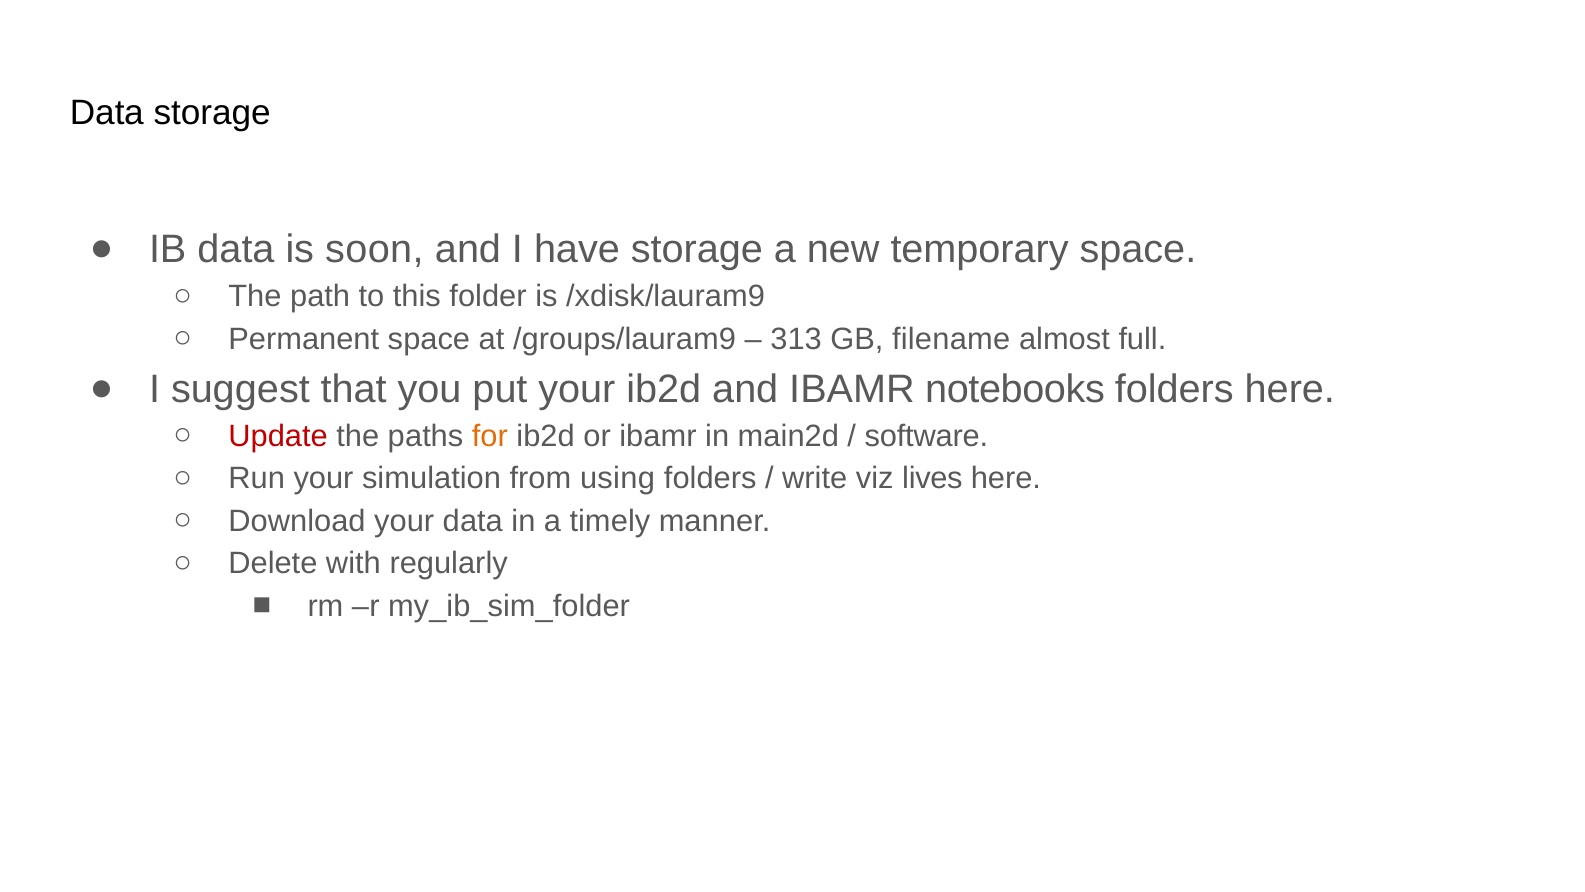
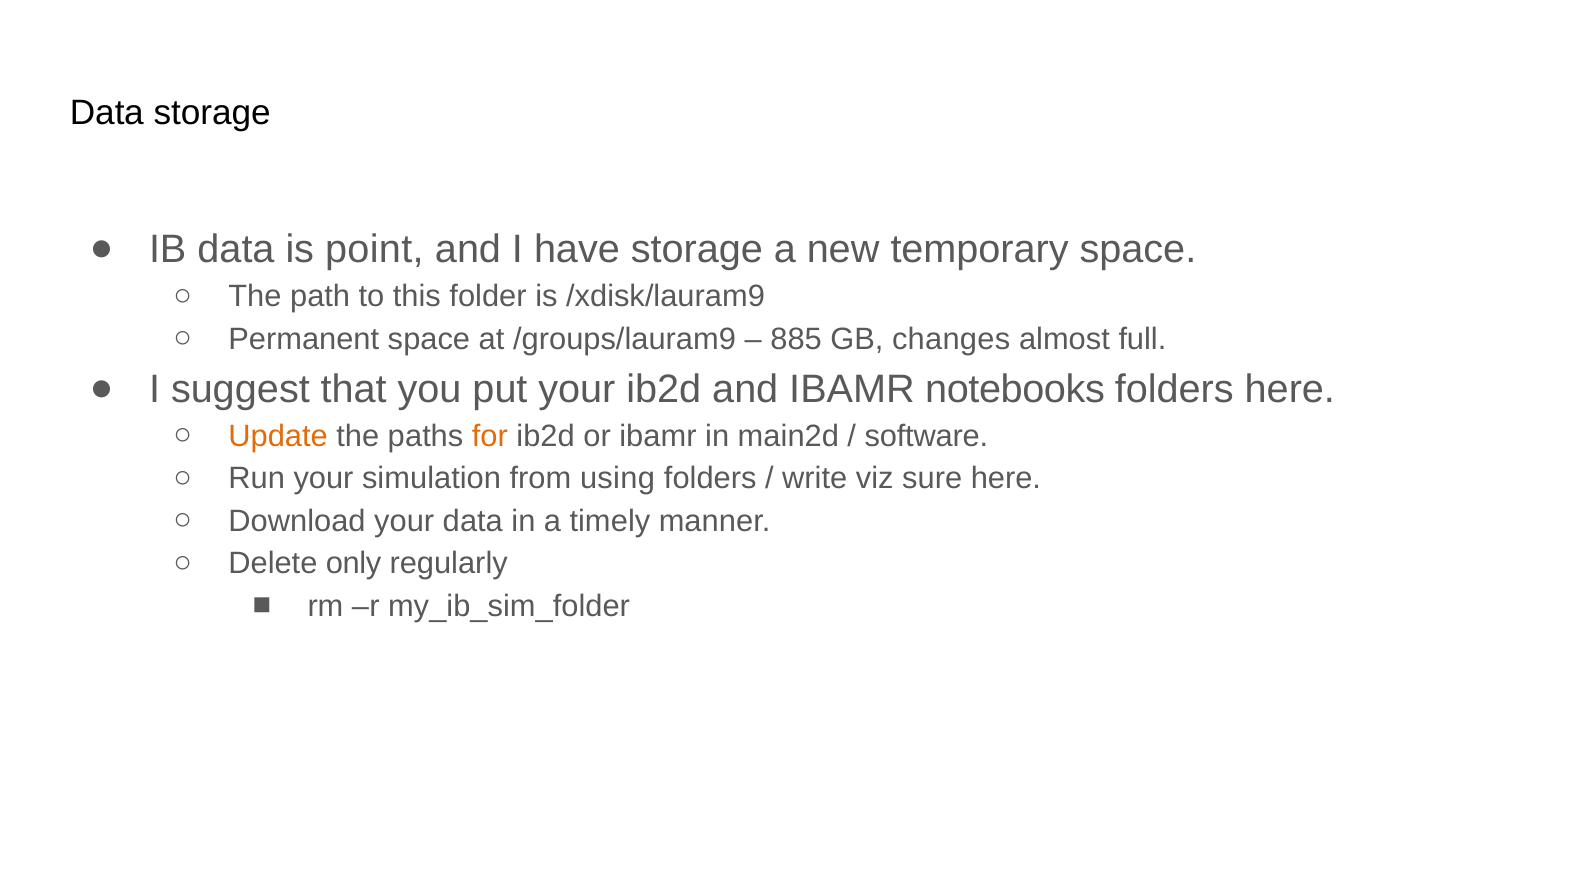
soon: soon -> point (374, 249)
313: 313 -> 885 (796, 339)
filename: filename -> changes (951, 339)
Update colour: red -> orange (278, 436)
lives: lives -> sure (932, 479)
with: with -> only (354, 564)
